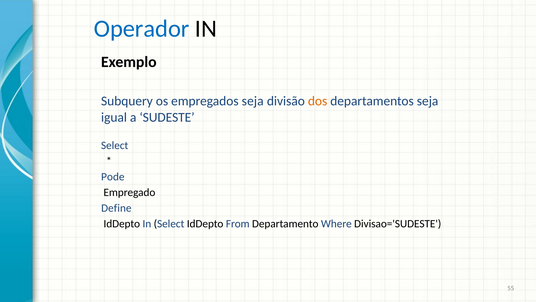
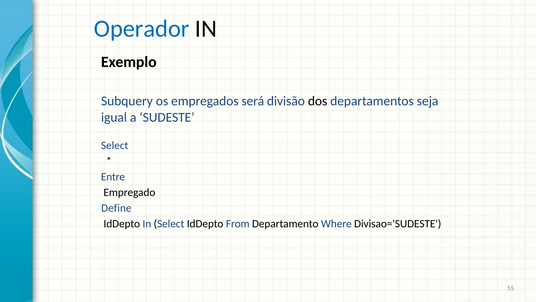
empregados seja: seja -> será (253, 101)
dos colour: orange -> black (318, 101)
Pode: Pode -> Entre (113, 176)
